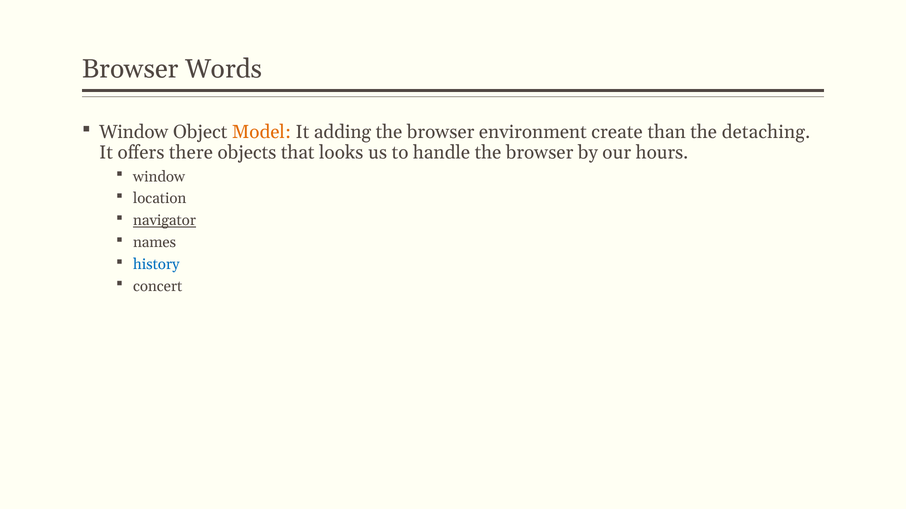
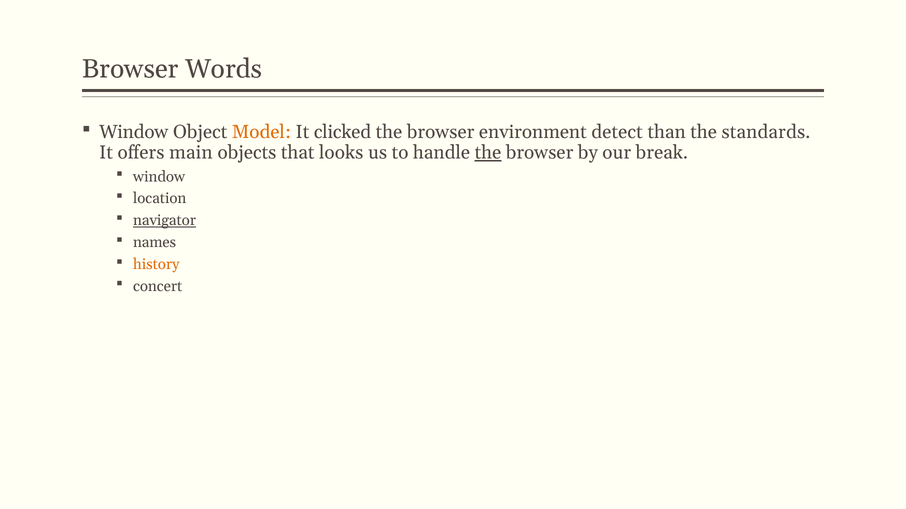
adding: adding -> clicked (343, 132)
create: create -> detect (617, 132)
detaching: detaching -> standards (766, 132)
there: there -> main (191, 153)
the underline: none -> present (488, 153)
hours: hours -> break (662, 153)
history colour: blue -> orange (156, 265)
